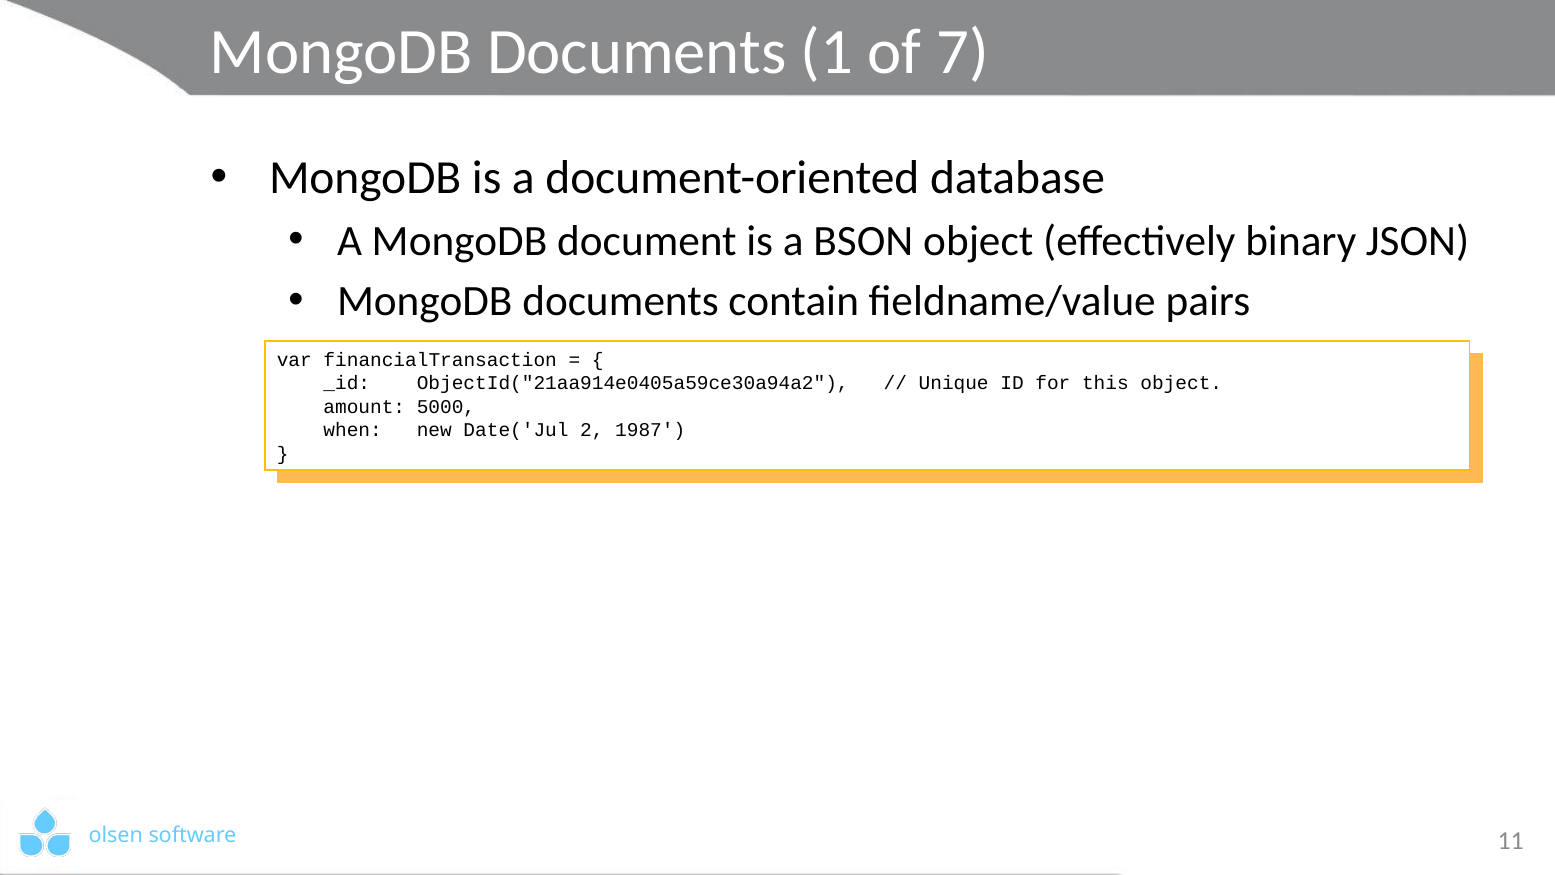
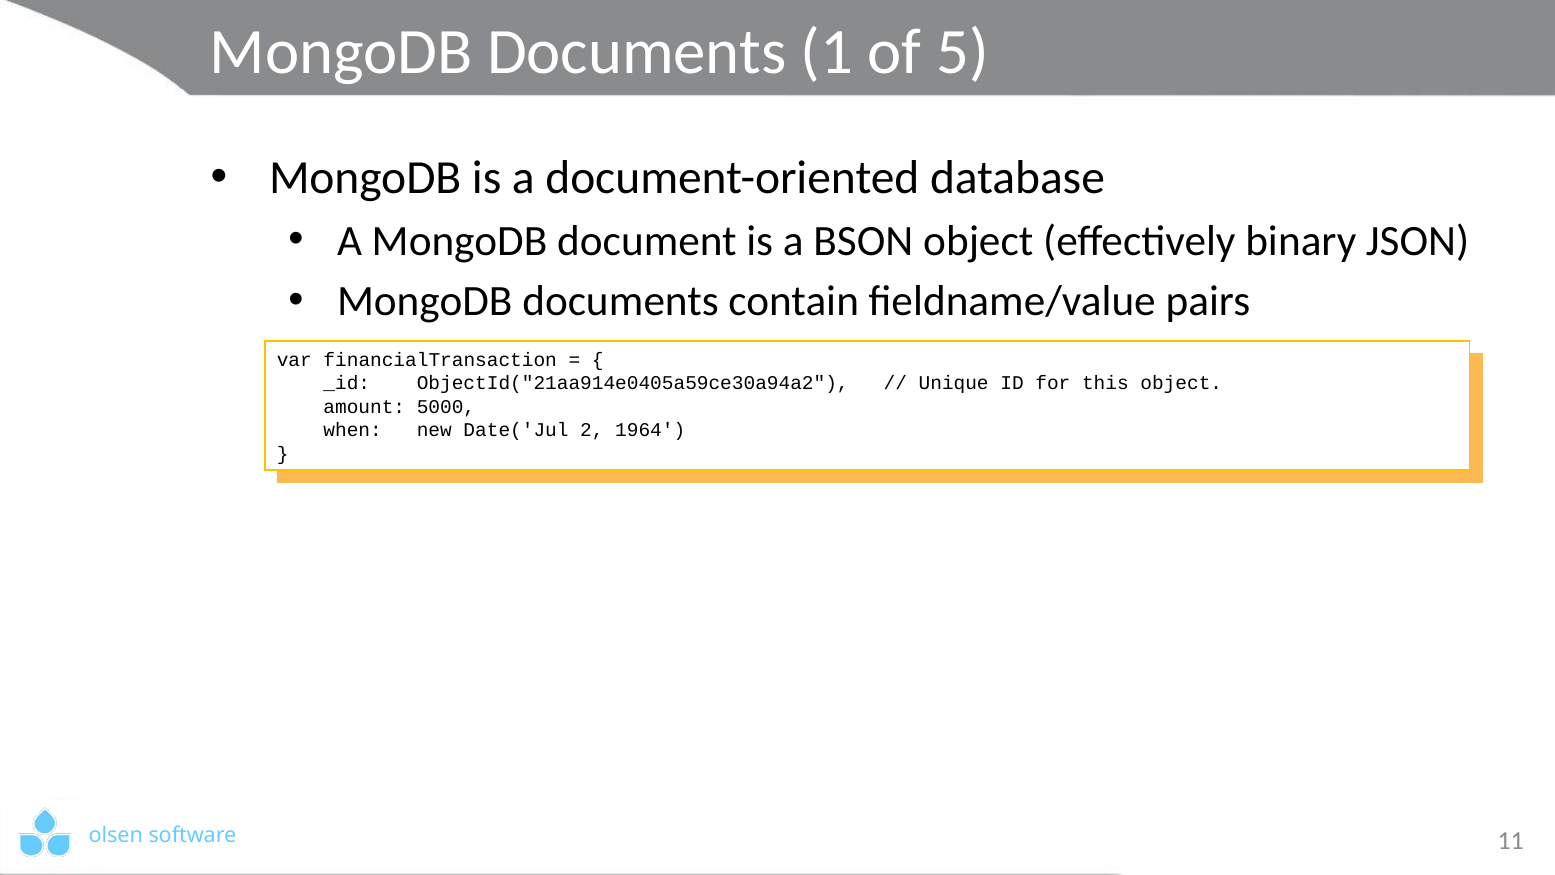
7: 7 -> 5 (963, 52)
1987: 1987 -> 1964 (650, 430)
